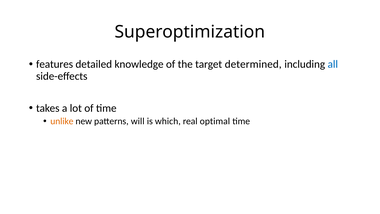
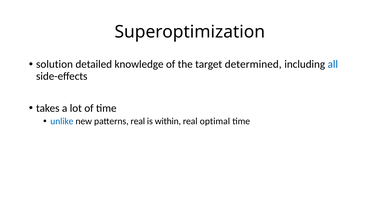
features: features -> solution (55, 64)
unlike colour: orange -> blue (62, 121)
patterns will: will -> real (138, 121)
which: which -> within (168, 121)
